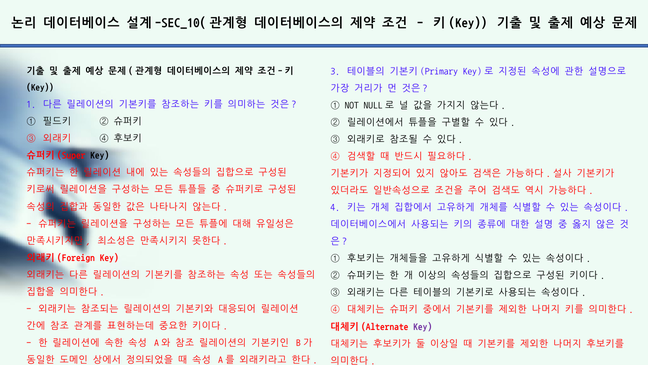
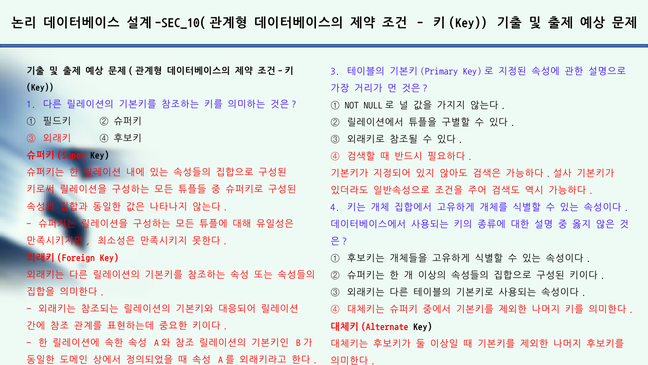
Key colour: purple -> black (423, 326)
